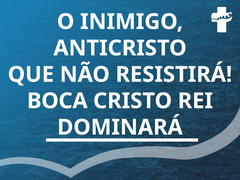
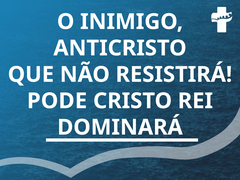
BOCA: BOCA -> PODE (57, 101)
